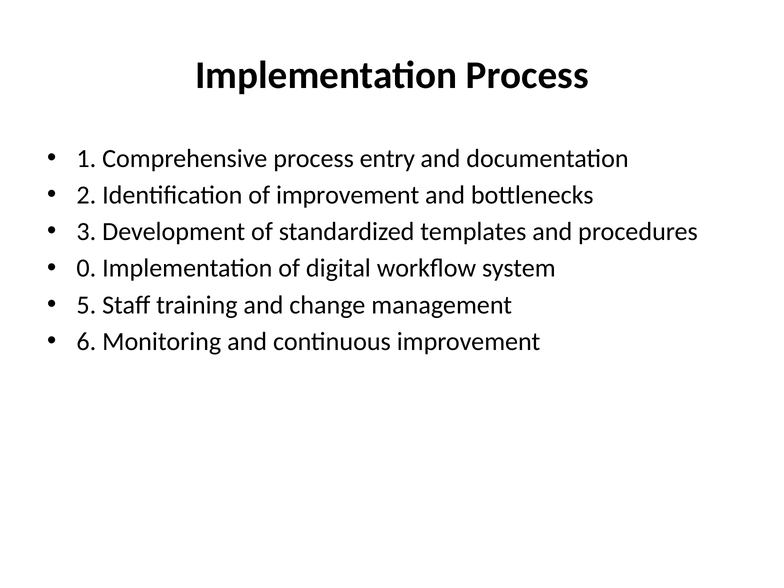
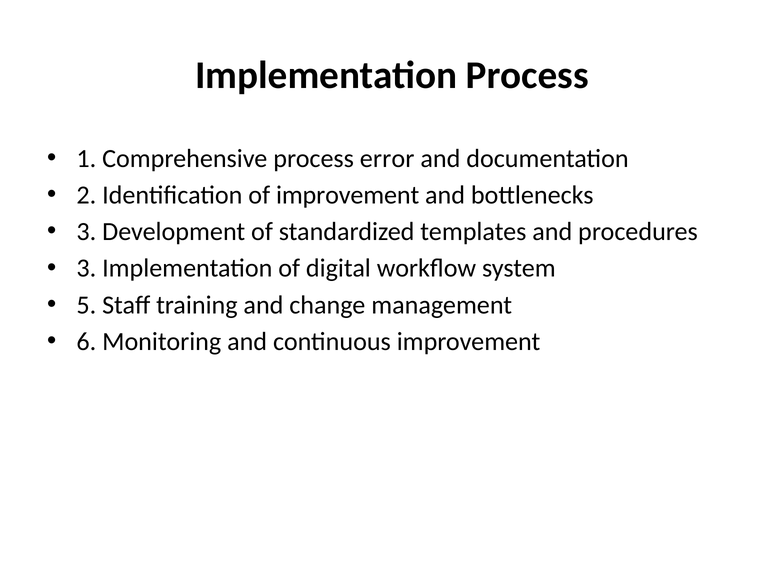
entry: entry -> error (387, 159)
0: 0 -> 3 (86, 268)
